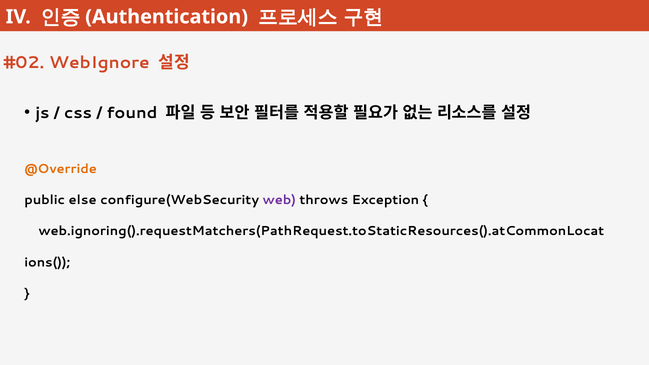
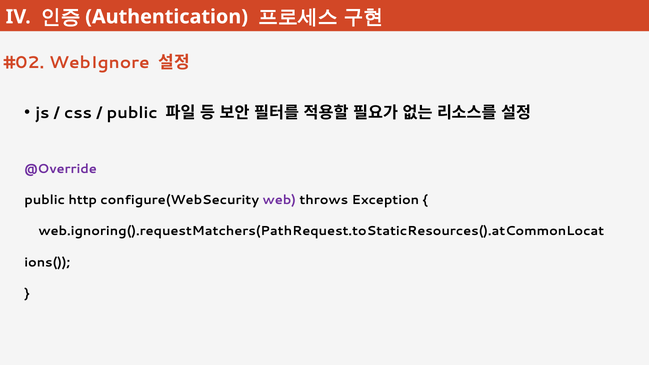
found: found -> public (132, 113)
@Override colour: orange -> purple (61, 169)
else: else -> http (83, 200)
